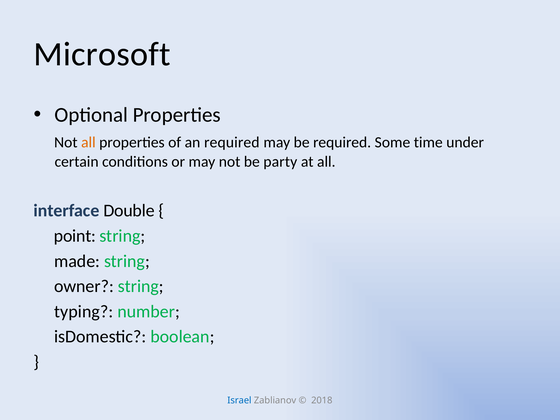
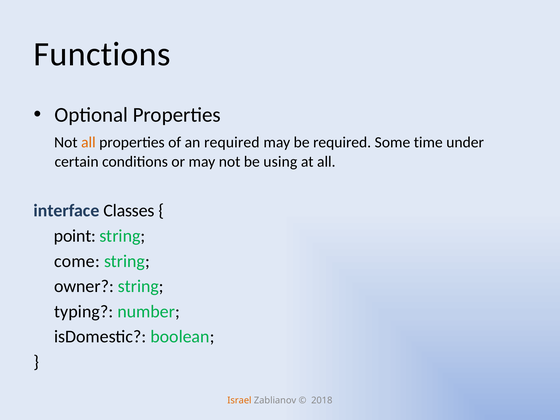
Microsoft: Microsoft -> Functions (102, 54)
party: party -> using (280, 162)
Double: Double -> Classes (129, 211)
made: made -> come (77, 261)
Israel colour: blue -> orange (239, 400)
